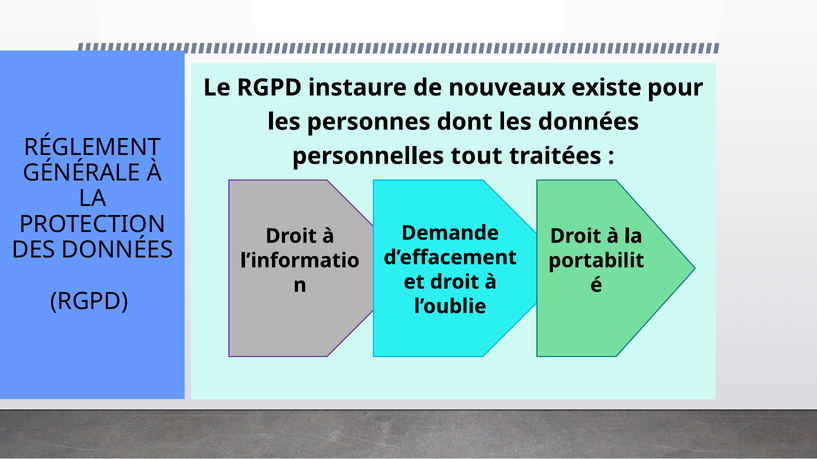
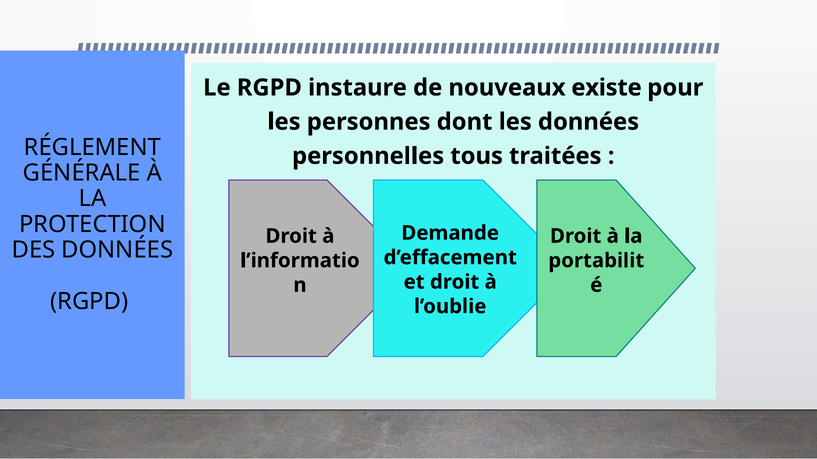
tout: tout -> tous (477, 156)
